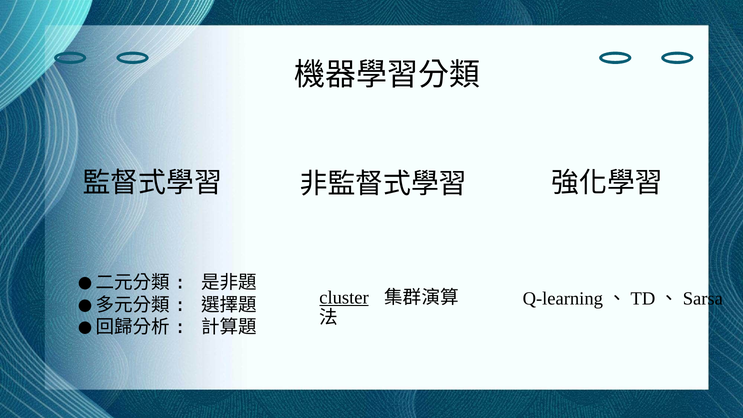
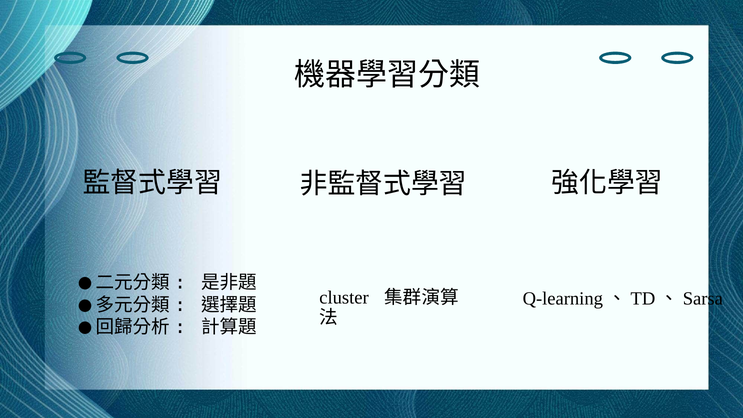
cluster underline: present -> none (344, 298)
